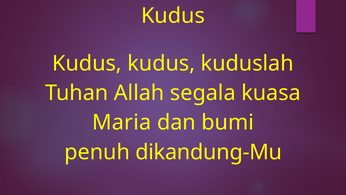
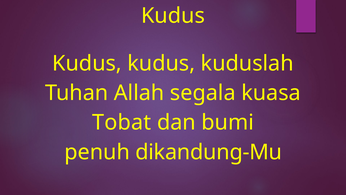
Maria: Maria -> Tobat (122, 122)
